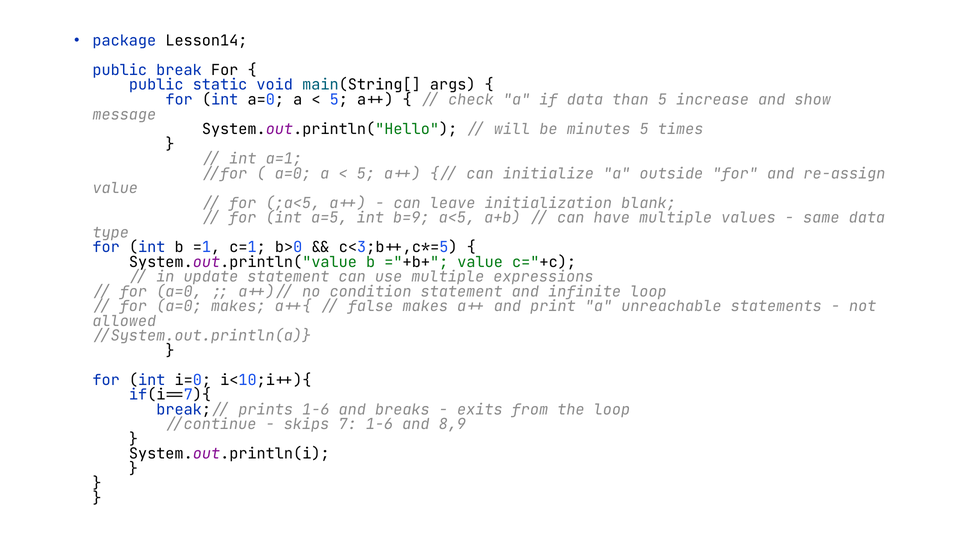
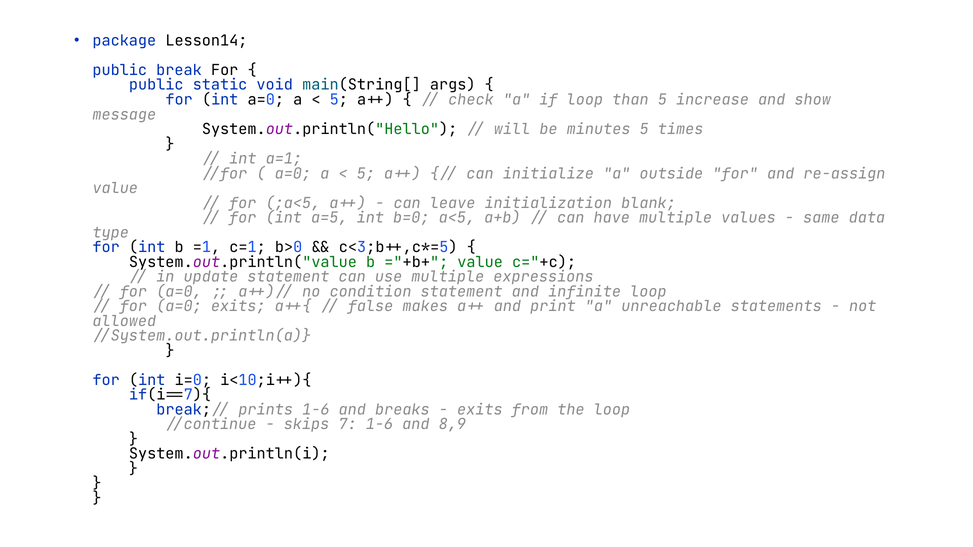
if data: data -> loop (585, 100)
b=9: b=9 -> b=0 (411, 218)
a=0 makes: makes -> exits (238, 307)
